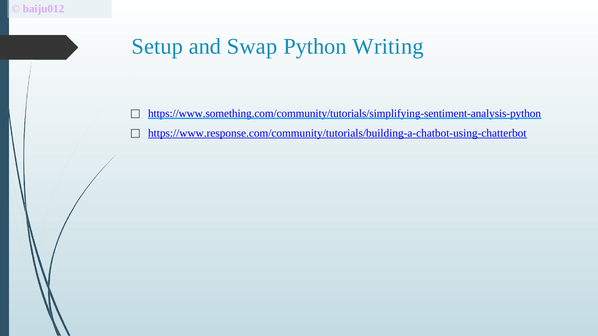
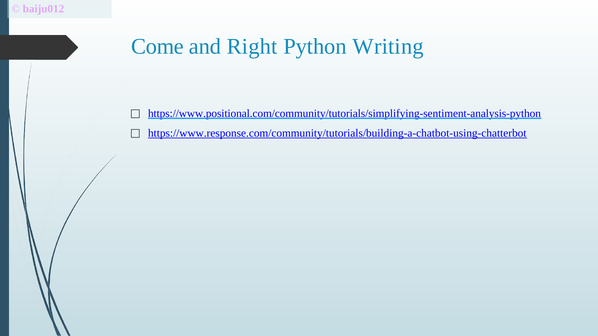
Setup: Setup -> Come (157, 47)
Swap: Swap -> Right (252, 47)
https://www.something.com/community/tutorials/simplifying-sentiment-analysis-python: https://www.something.com/community/tutorials/simplifying-sentiment-analysis-python -> https://www.positional.com/community/tutorials/simplifying-sentiment-analysis-python (344, 114)
